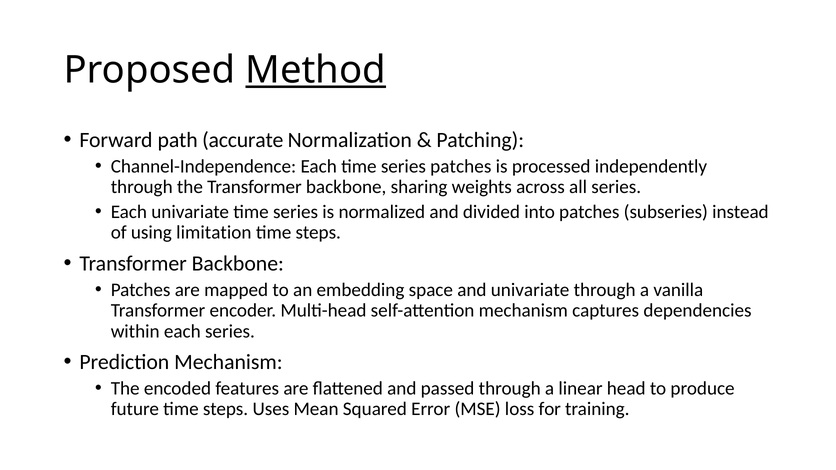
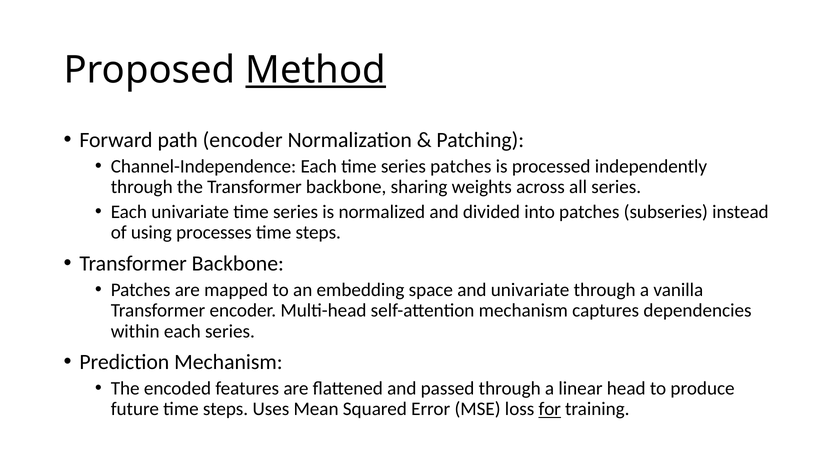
path accurate: accurate -> encoder (243, 140)
limitation: limitation -> processes (214, 233)
for underline: none -> present (550, 409)
